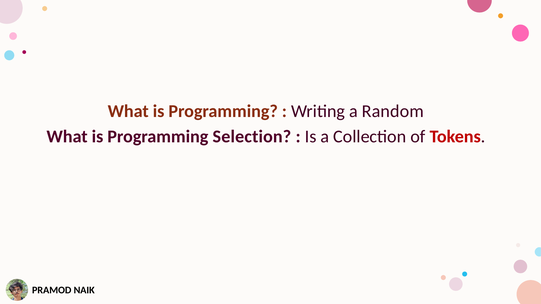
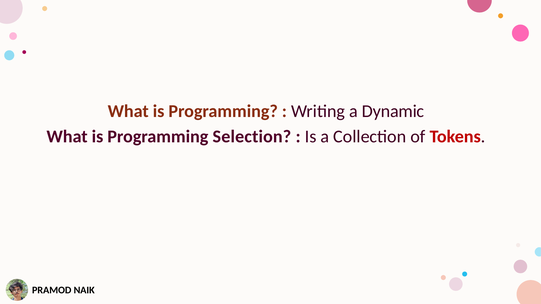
Random: Random -> Dynamic (393, 111)
